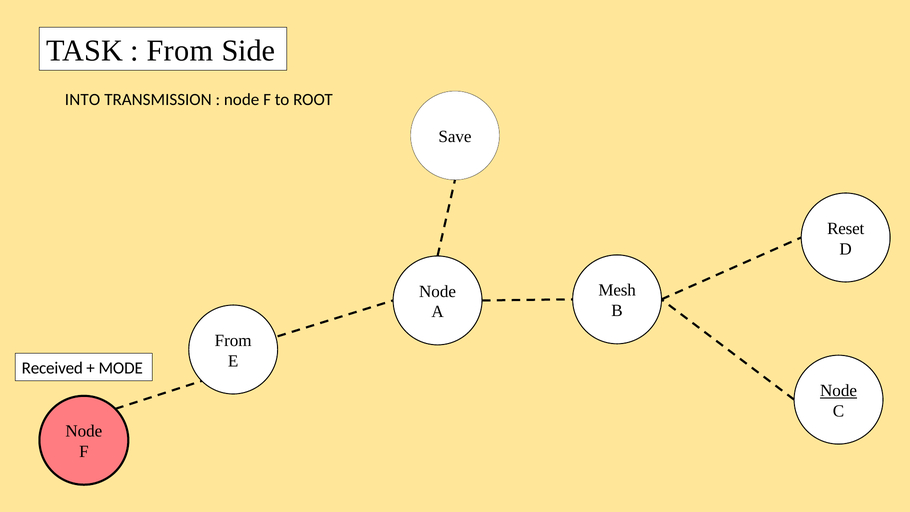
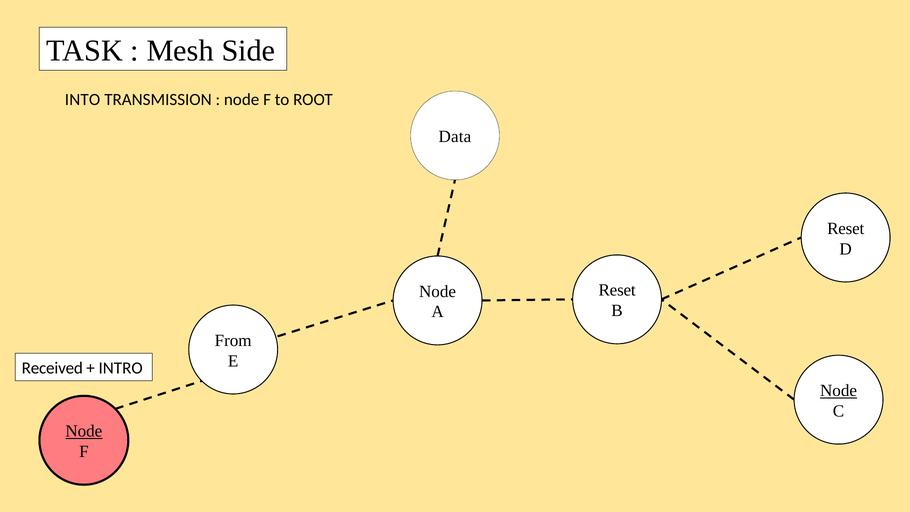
From: From -> Mesh (180, 51)
Save: Save -> Data (455, 137)
Mesh: Mesh -> Reset (617, 290)
MODE: MODE -> INTRO (121, 368)
Node underline: none -> present (84, 431)
